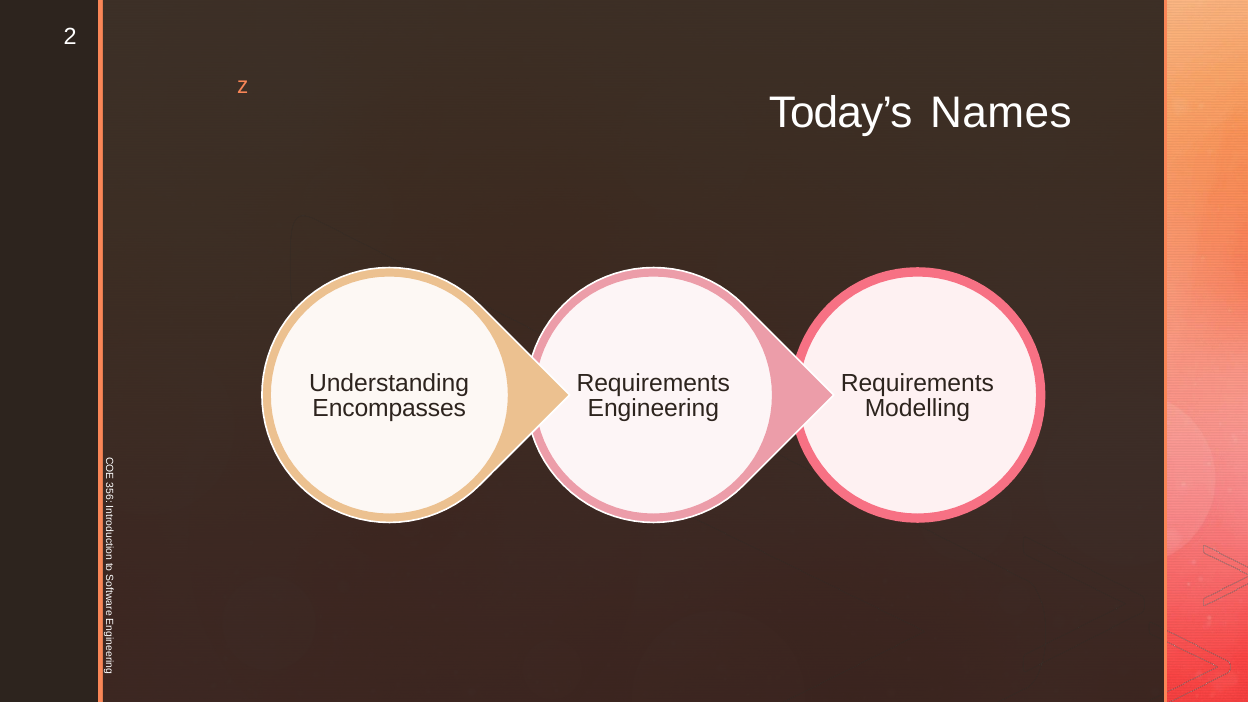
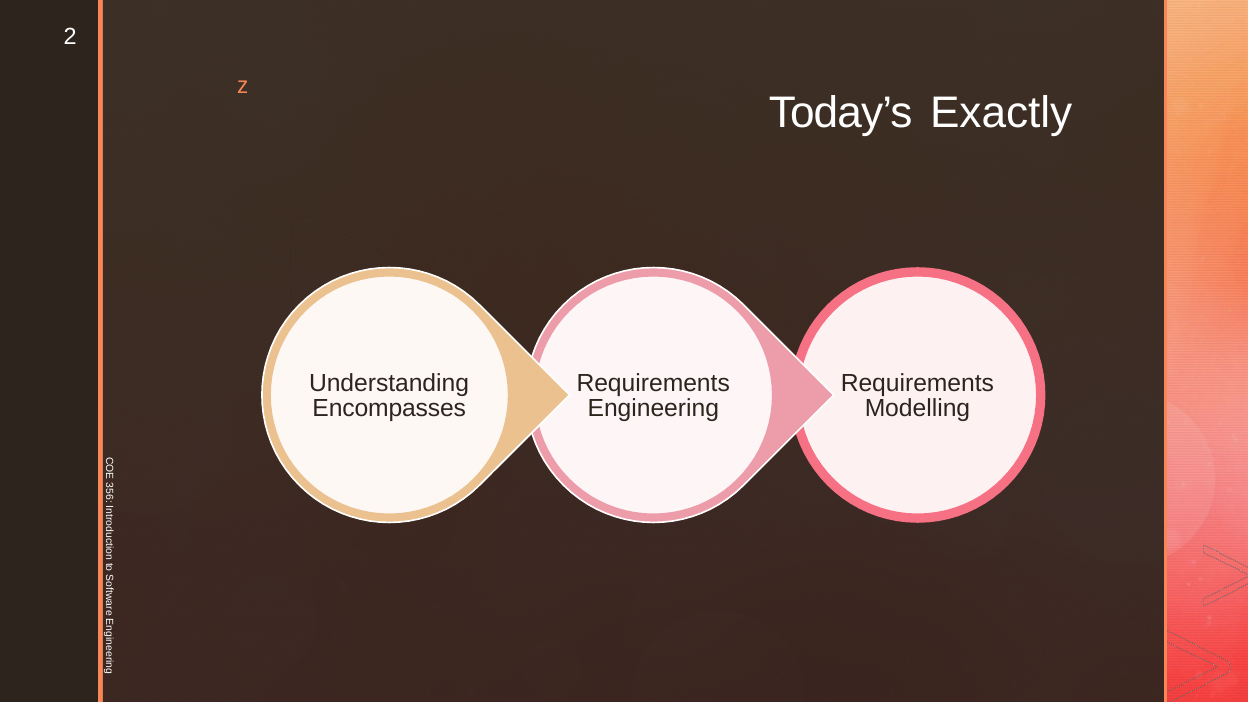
Names: Names -> Exactly (1001, 113)
